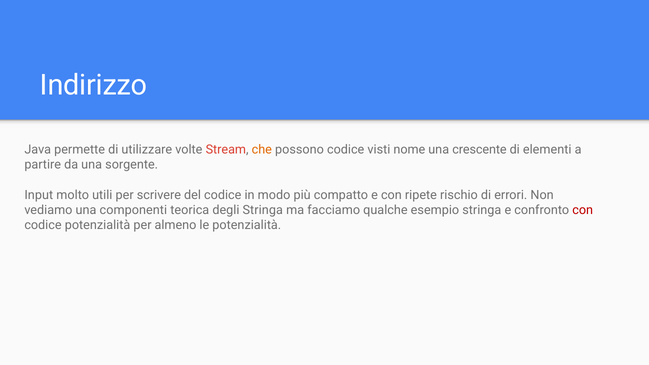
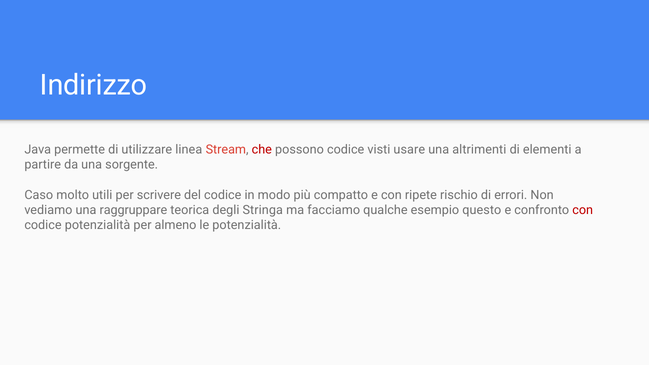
volte: volte -> linea (189, 150)
che colour: orange -> red (262, 150)
nome: nome -> usare (409, 150)
crescente: crescente -> altrimenti (479, 150)
Input: Input -> Caso (39, 195)
componenti: componenti -> raggruppare (133, 210)
esempio stringa: stringa -> questo (482, 210)
